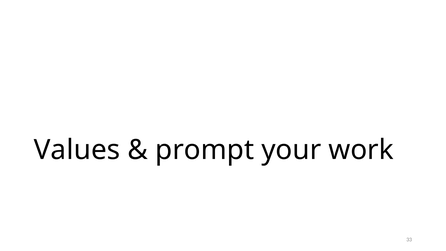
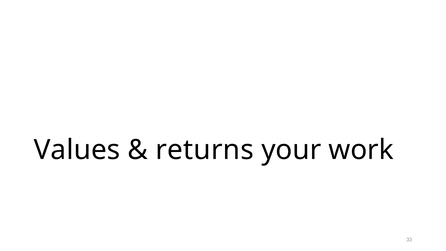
prompt: prompt -> returns (205, 150)
